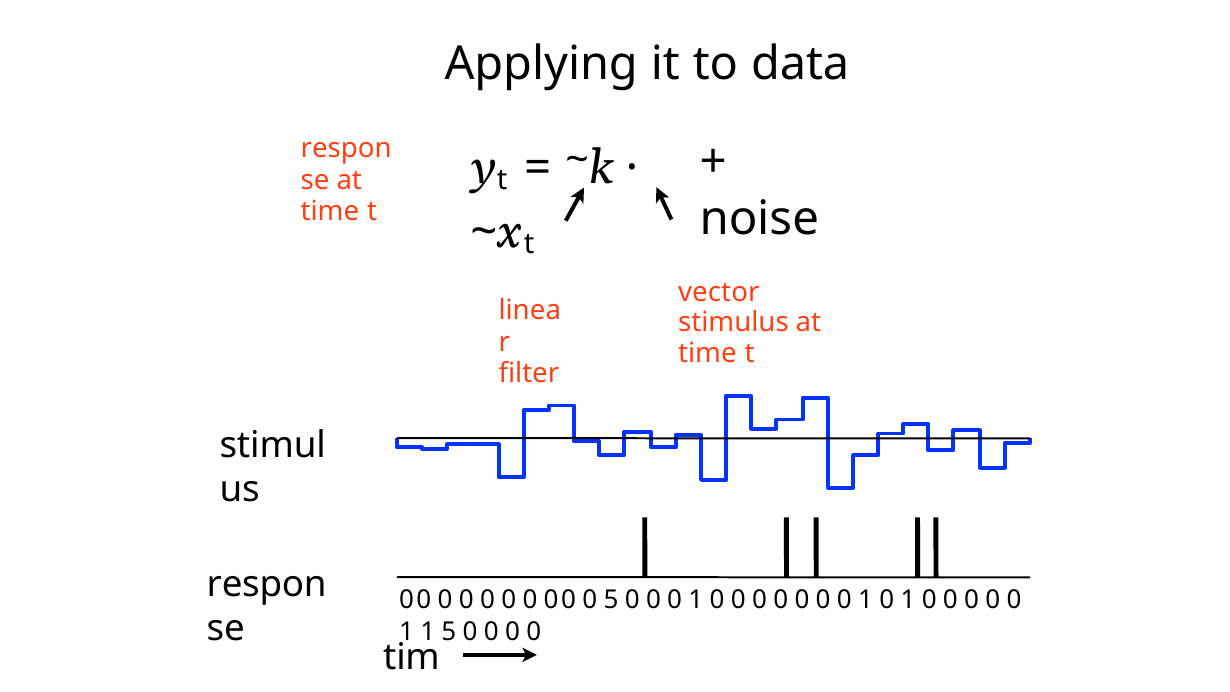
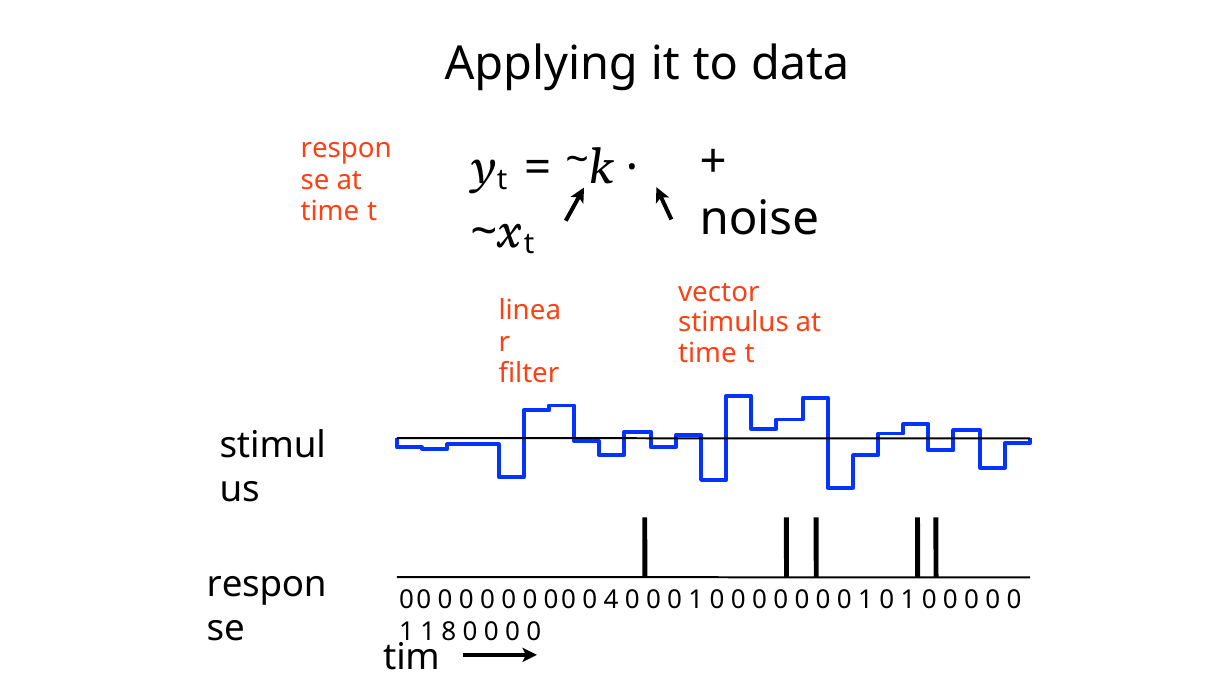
0 5: 5 -> 4 (611, 600)
1 5: 5 -> 8 (449, 631)
